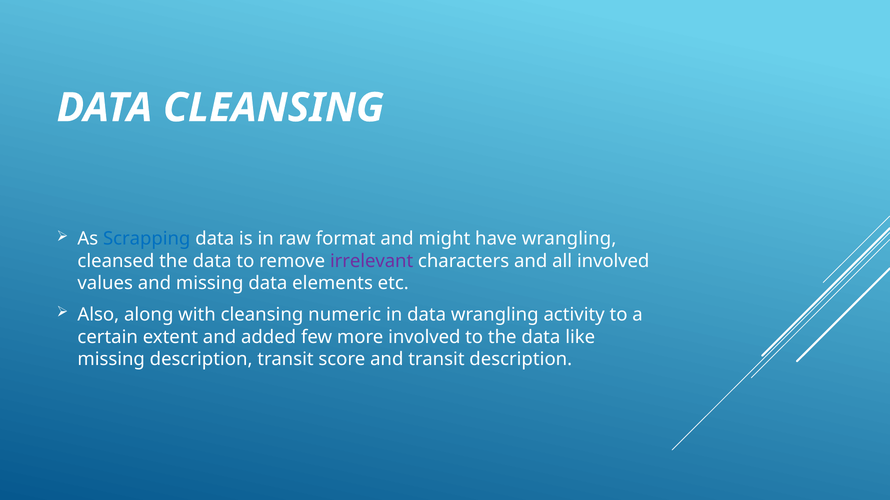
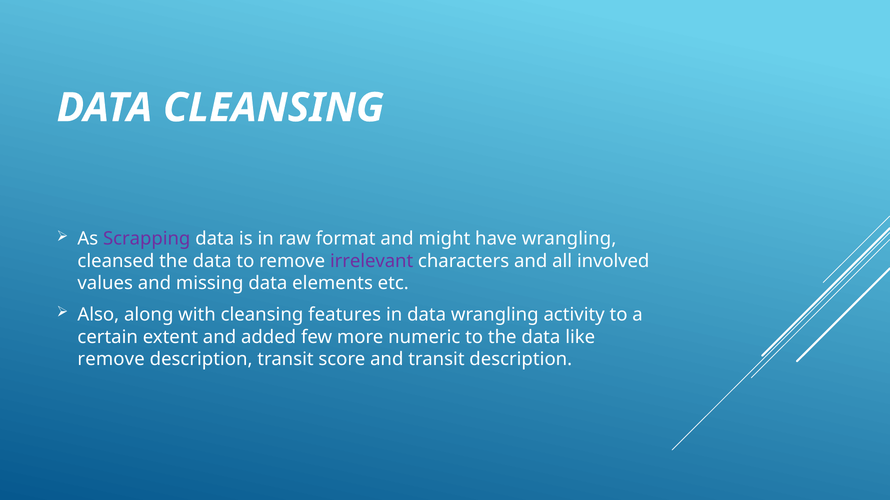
Scrapping colour: blue -> purple (147, 239)
numeric: numeric -> features (345, 315)
more involved: involved -> numeric (424, 337)
missing: missing -> remove (111, 360)
